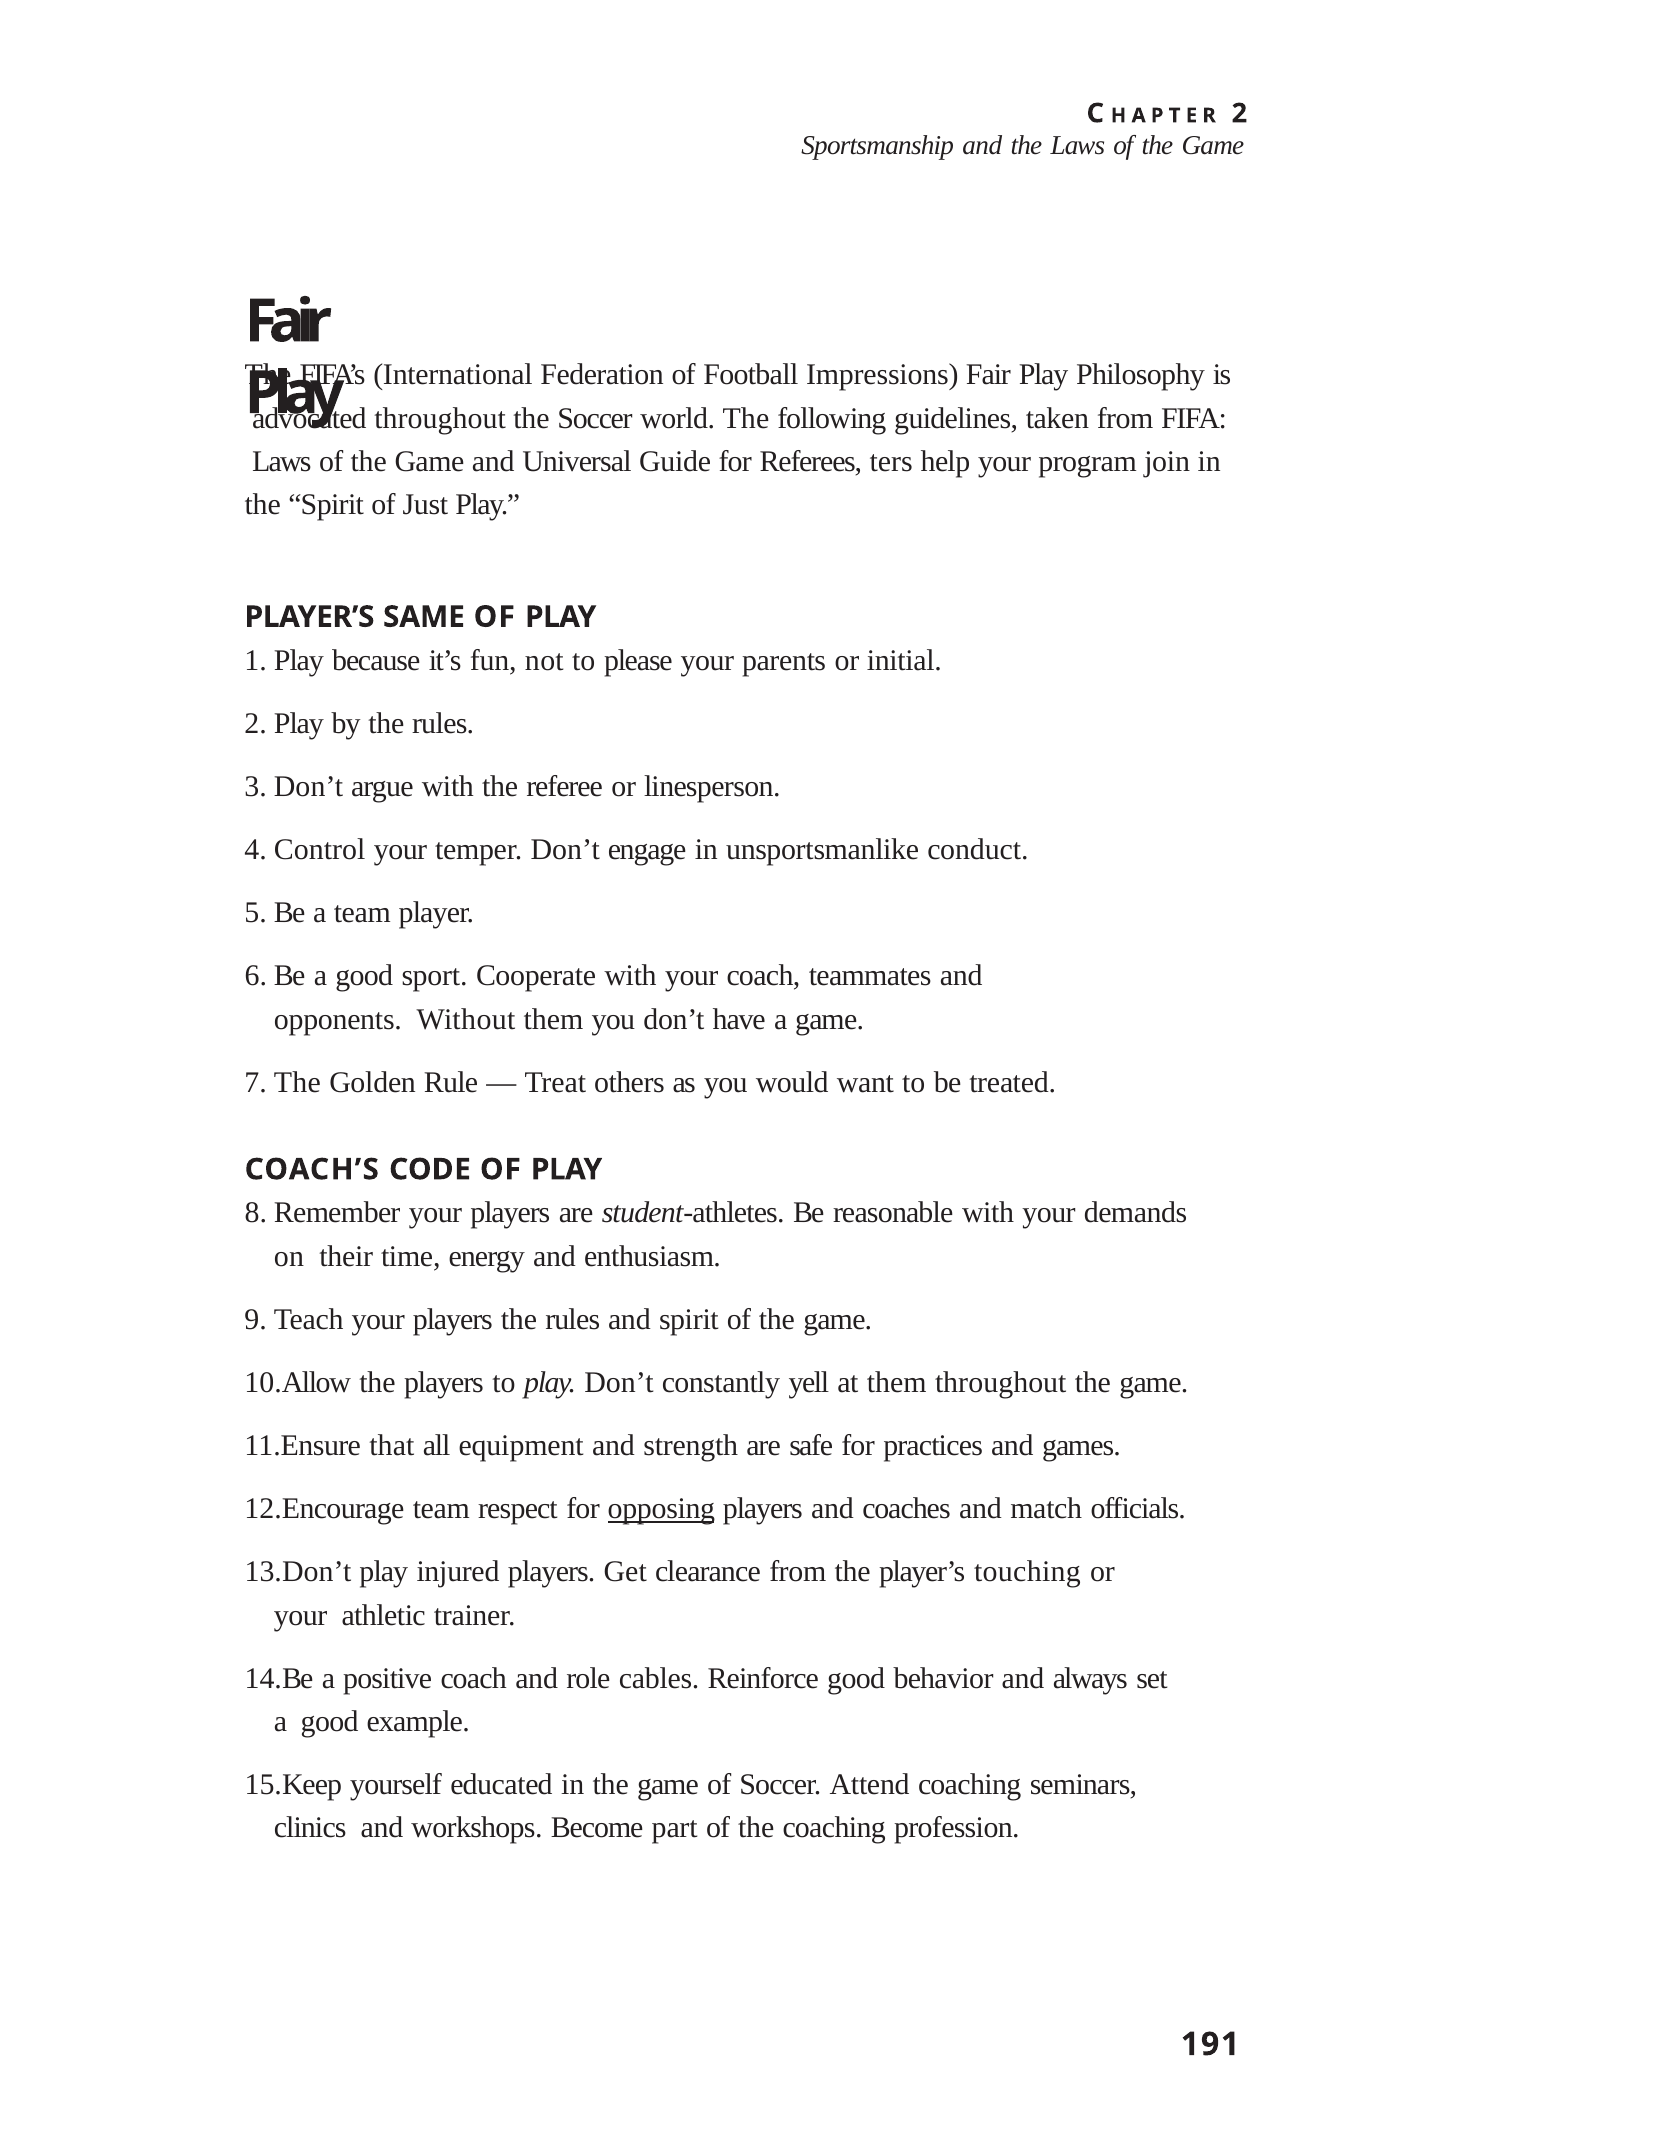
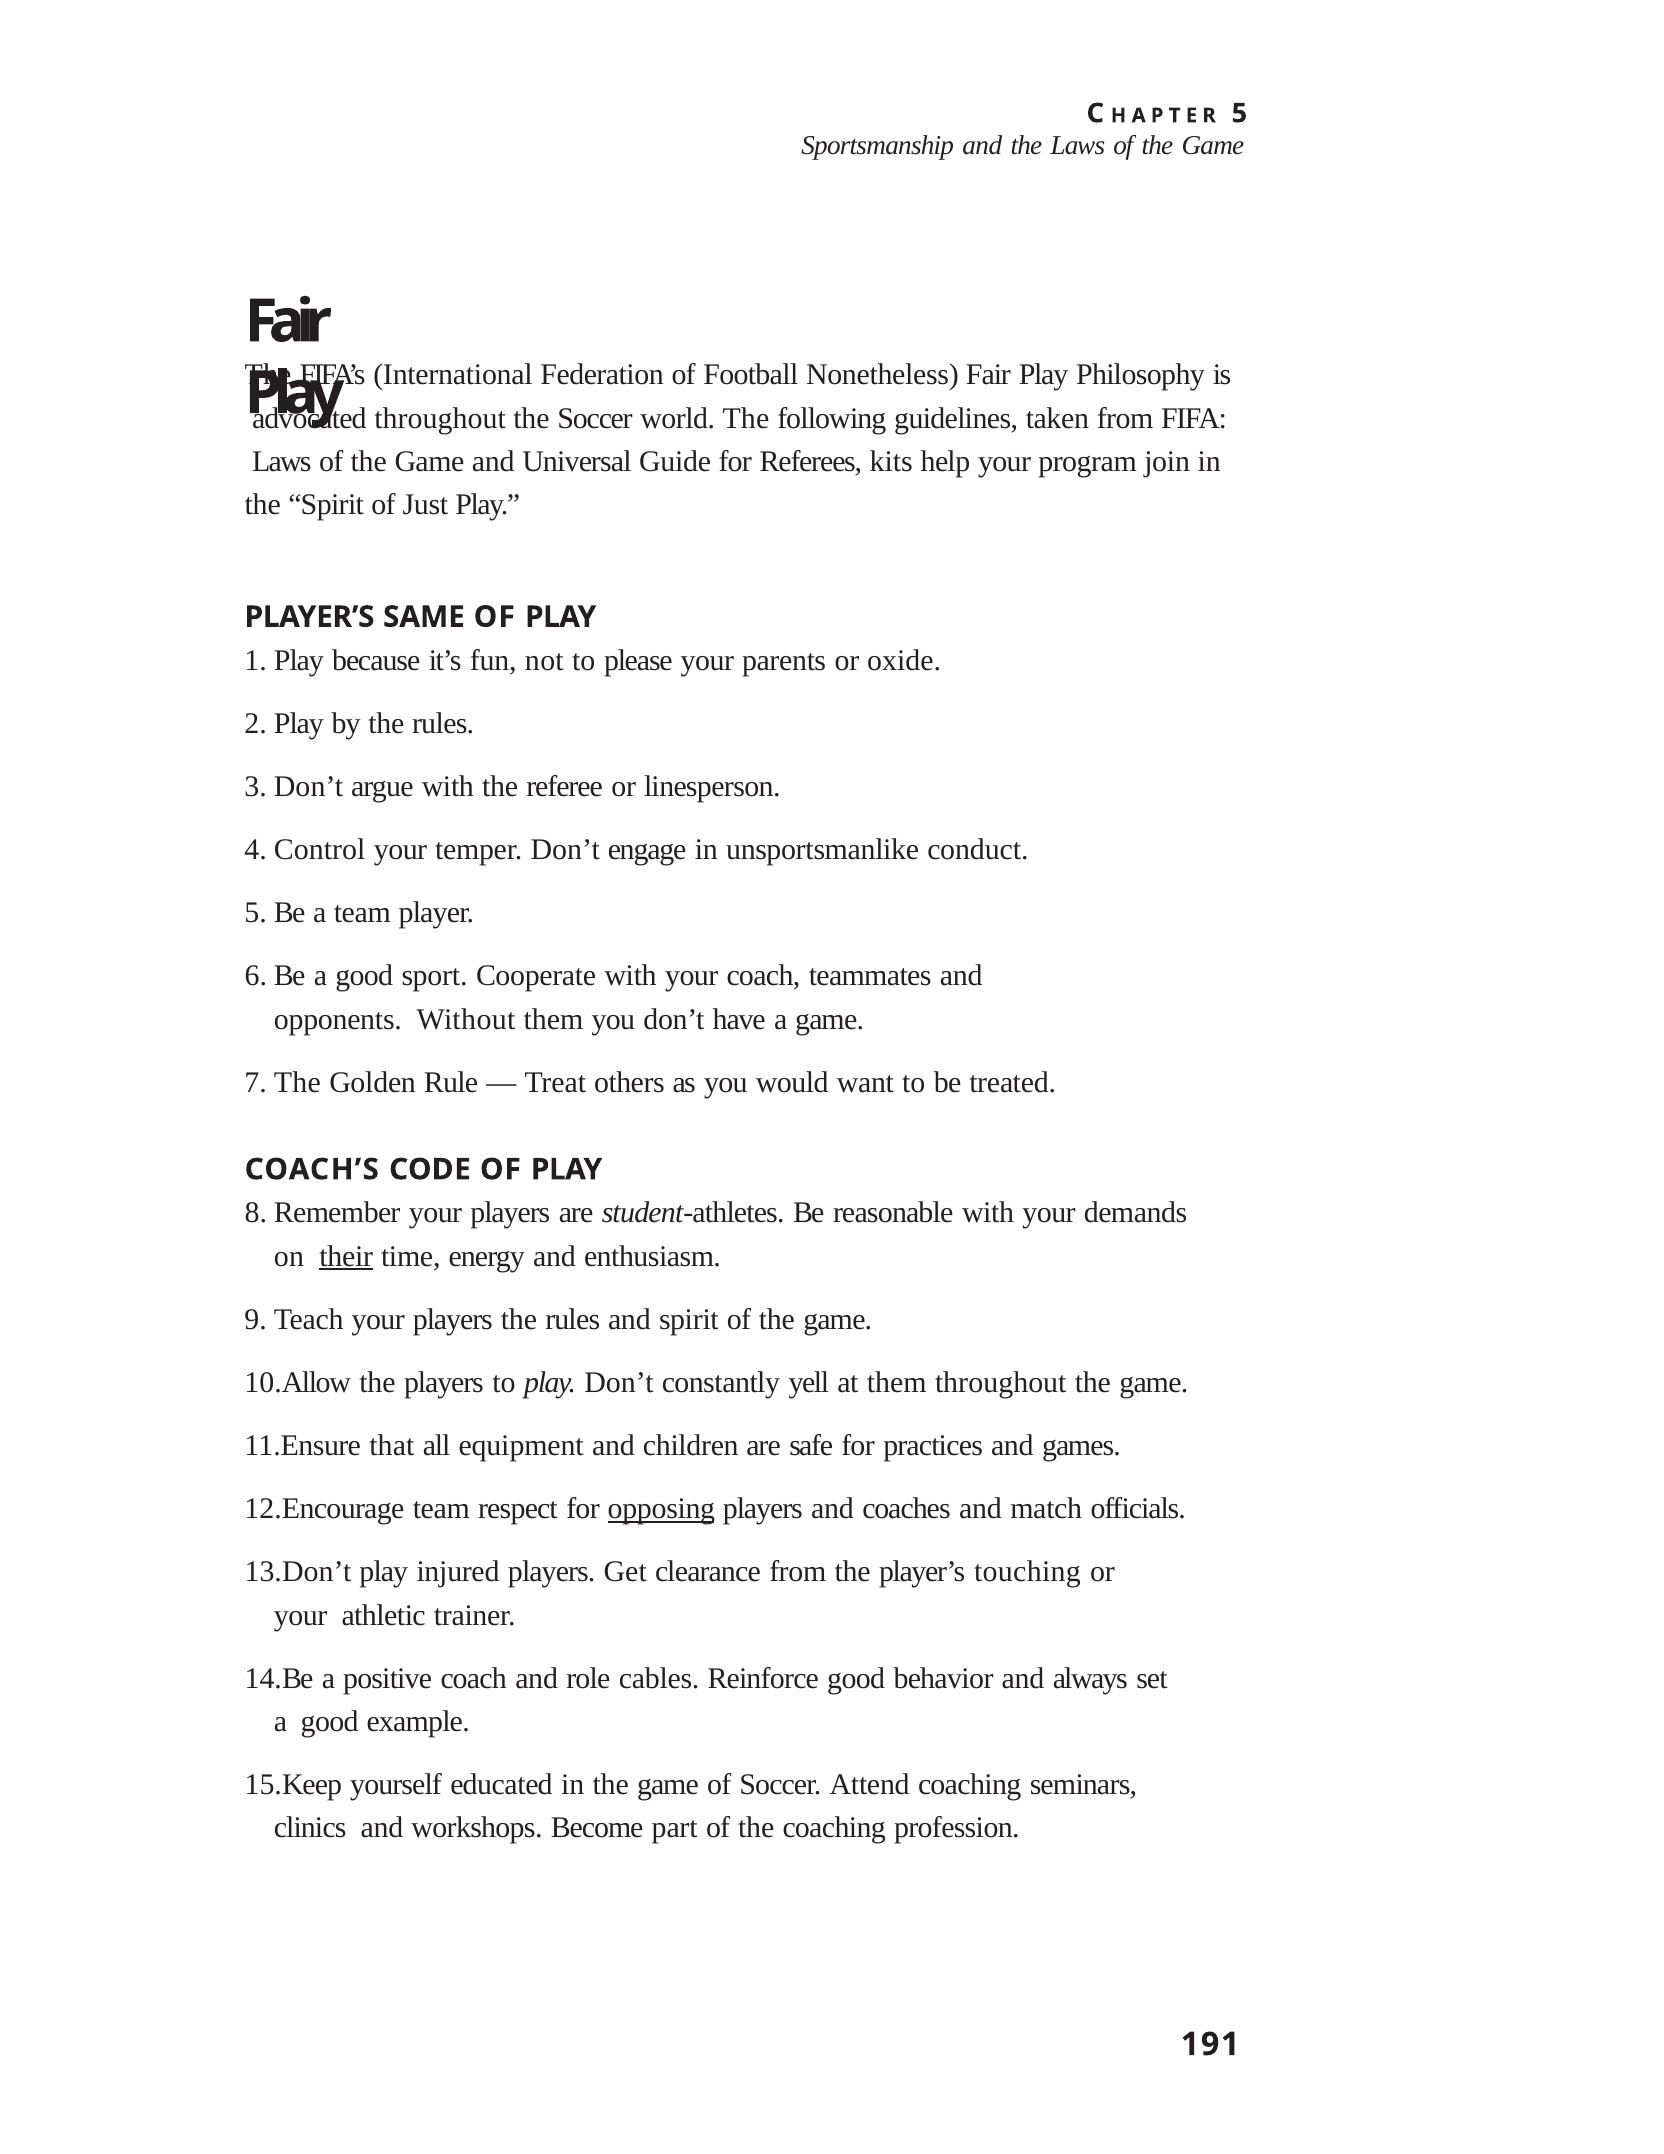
2: 2 -> 5 (1239, 113)
Impressions: Impressions -> Nonetheless (882, 375)
ters: ters -> kits (891, 461)
initial: initial -> oxide (904, 660)
their underline: none -> present (346, 1256)
strength: strength -> children (691, 1445)
